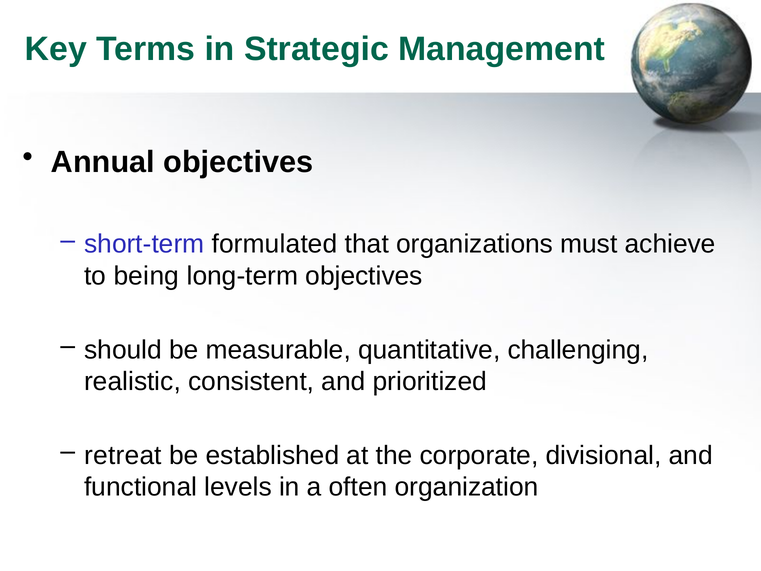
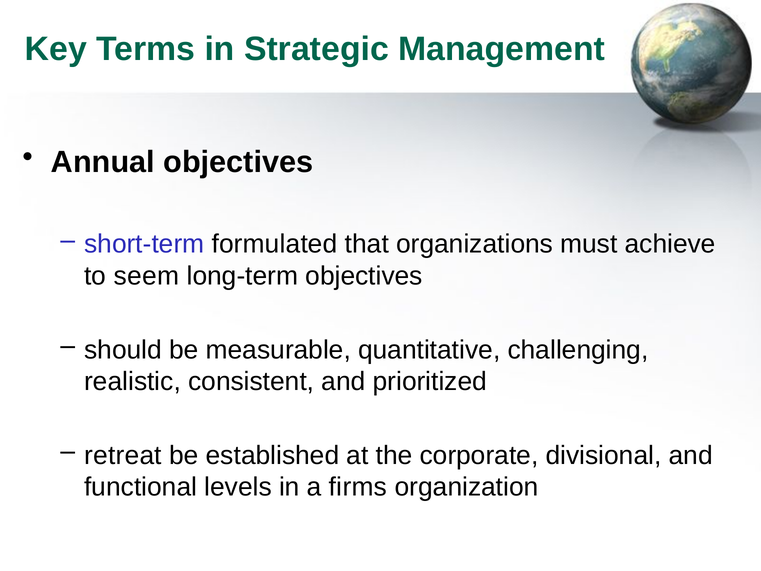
being: being -> seem (146, 276)
often: often -> firms (358, 487)
